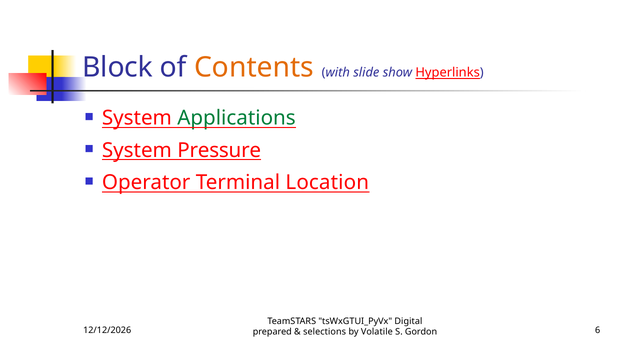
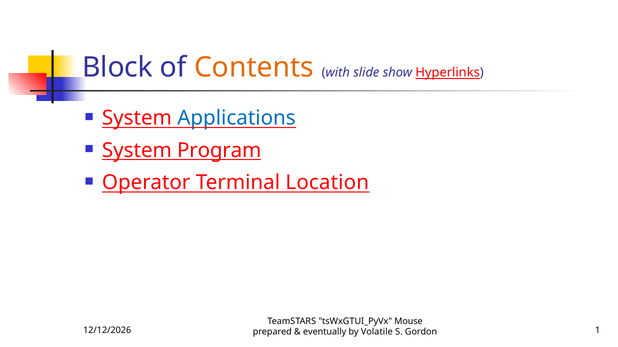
Applications colour: green -> blue (236, 118)
Pressure: Pressure -> Program (219, 151)
Digital: Digital -> Mouse (408, 322)
selections: selections -> eventually (325, 333)
6: 6 -> 1 (598, 331)
